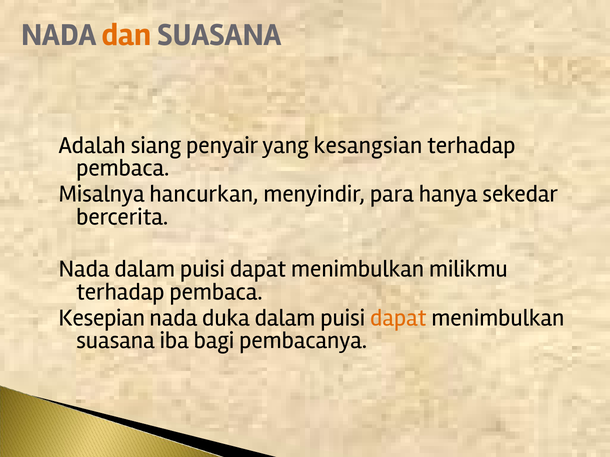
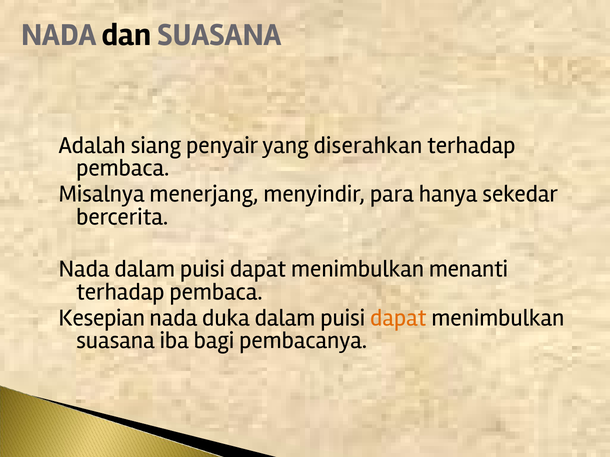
dan colour: orange -> black (126, 35)
kesangsian: kesangsian -> diserahkan (368, 146)
hancurkan: hancurkan -> menerjang (204, 194)
milikmu: milikmu -> menanti (468, 269)
